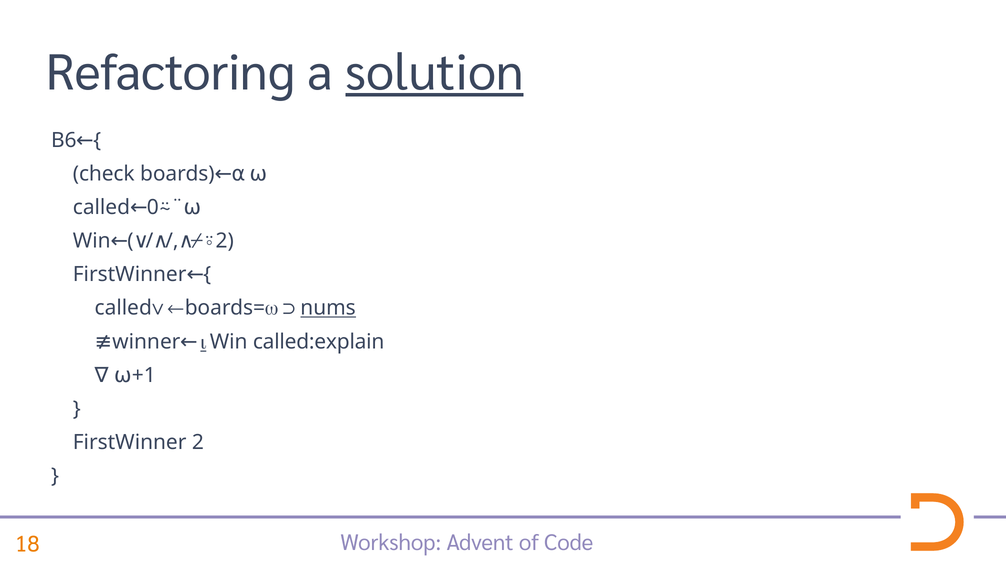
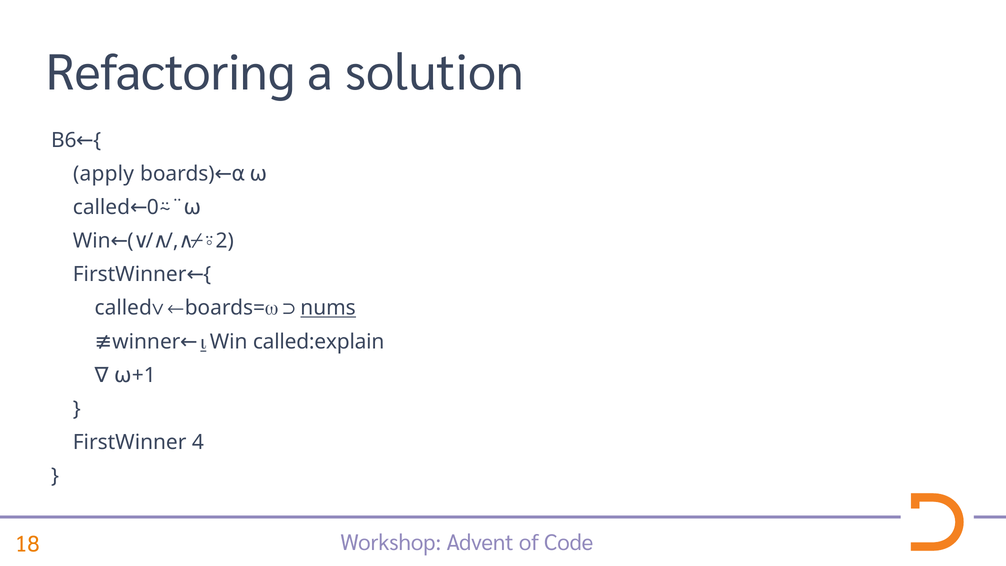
solution underline: present -> none (435, 73)
check: check -> apply (104, 174)
FirstWinner 2: 2 -> 4 (198, 442)
